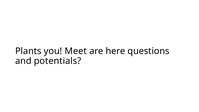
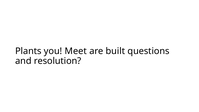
here: here -> built (115, 51)
potentials: potentials -> resolution (58, 61)
